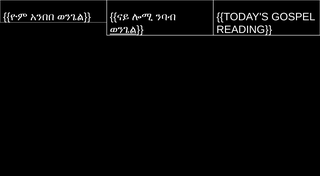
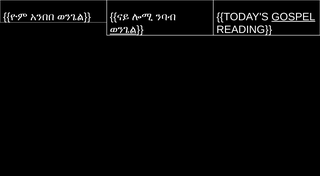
GOSPEL underline: none -> present (293, 17)
